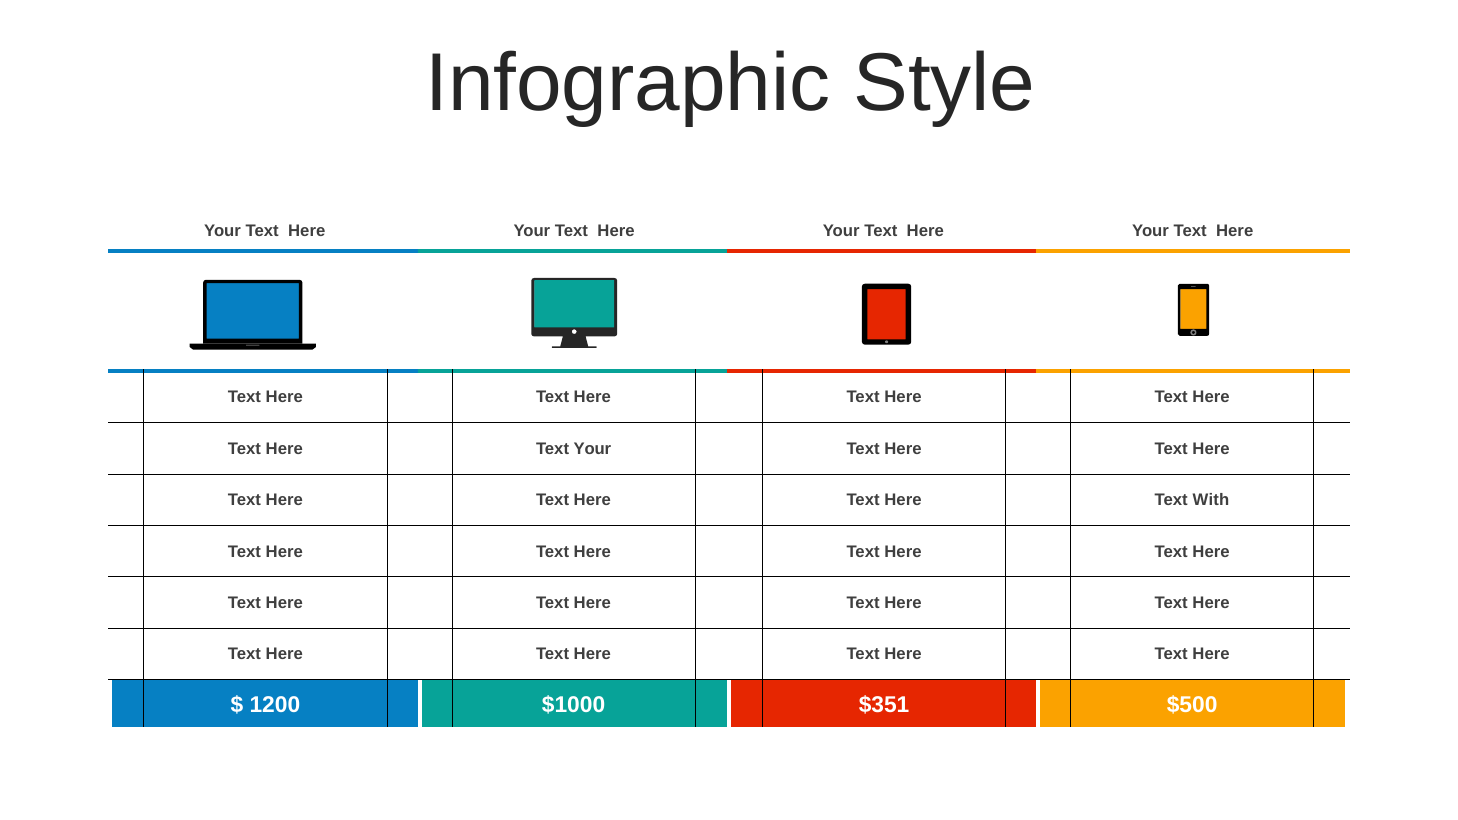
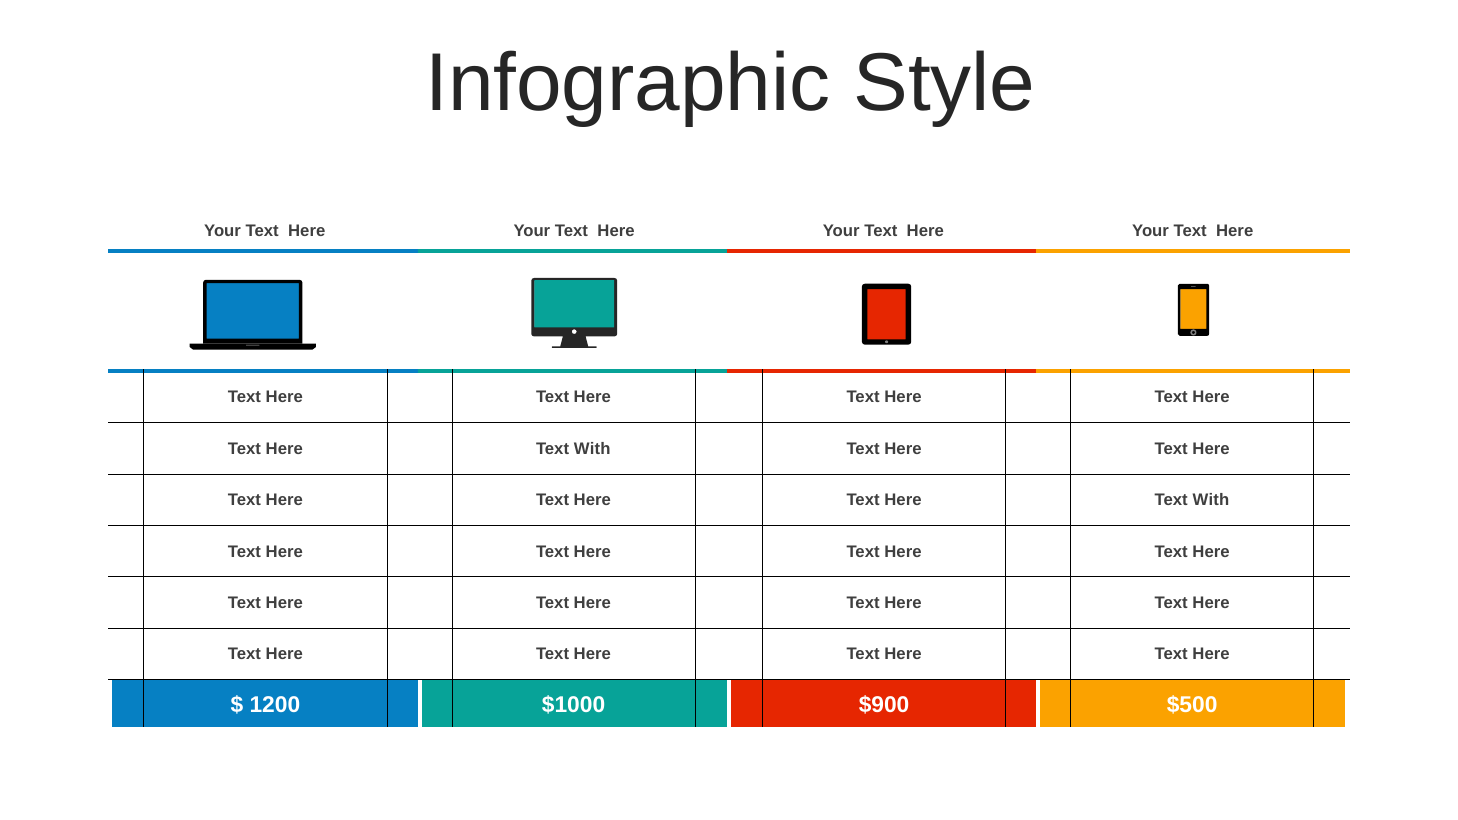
Your: Your -> With (592, 449)
$351: $351 -> $900 (884, 705)
